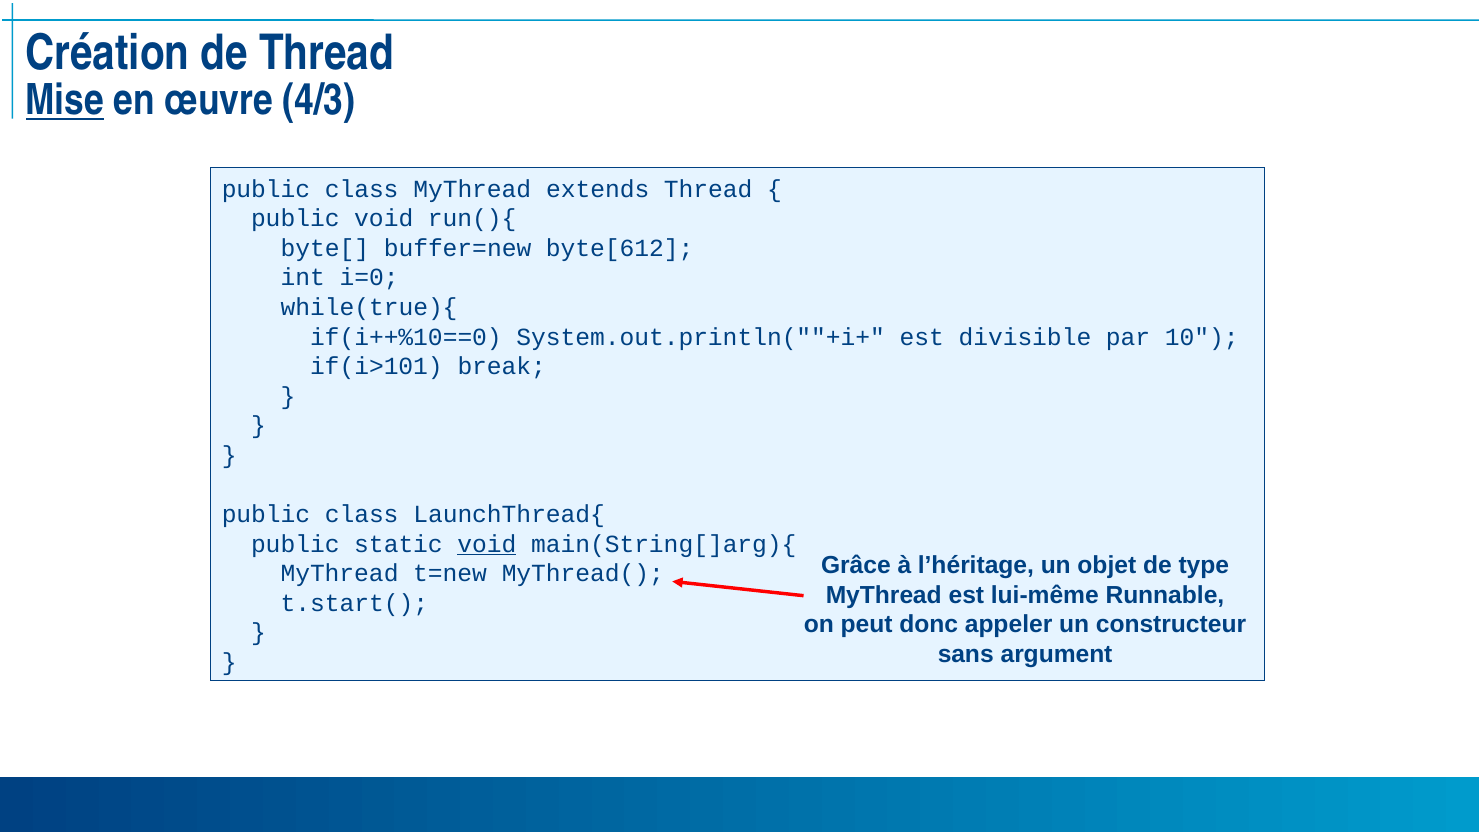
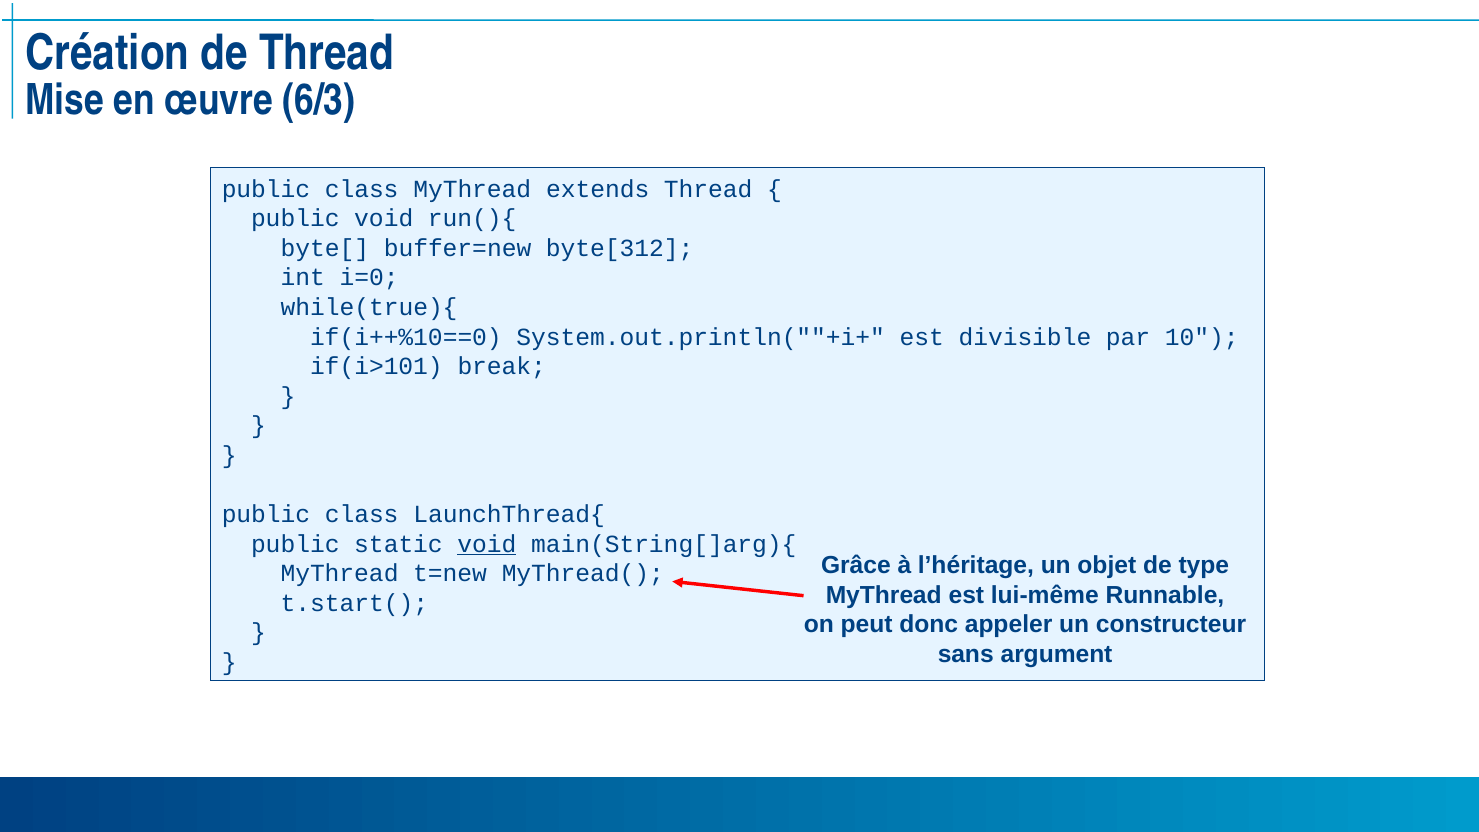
Mise underline: present -> none (65, 100)
4/3: 4/3 -> 6/3 (319, 100)
byte[612: byte[612 -> byte[312 (620, 248)
